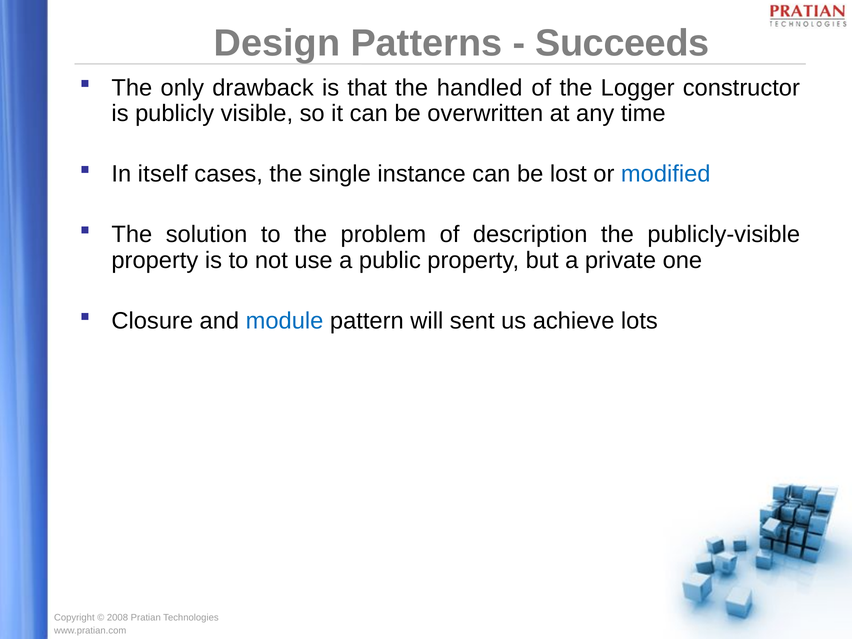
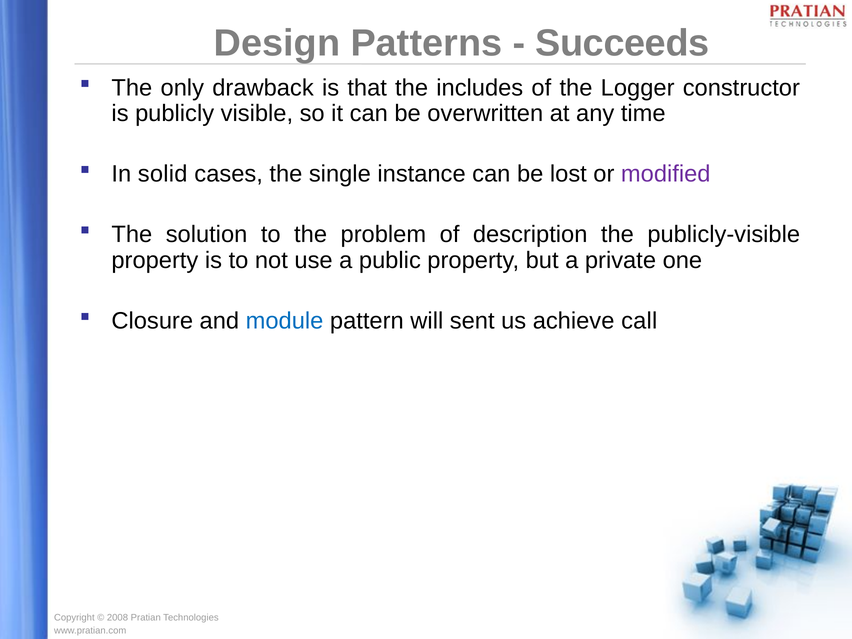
handled: handled -> includes (480, 88)
itself: itself -> solid (163, 174)
modified colour: blue -> purple (666, 174)
lots: lots -> call (639, 321)
